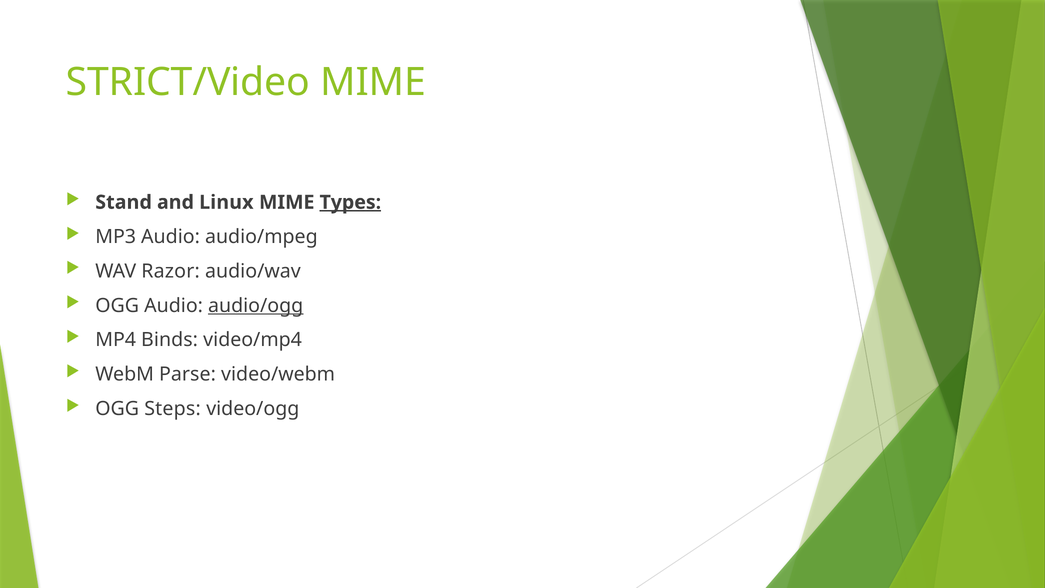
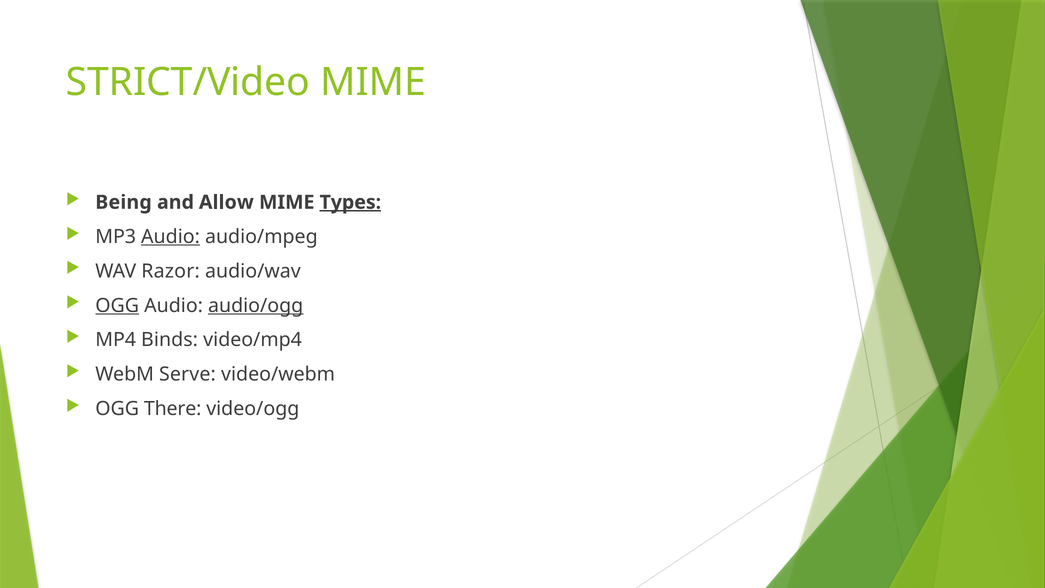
Stand: Stand -> Being (124, 202)
Linux: Linux -> Allow (226, 202)
Audio underline: none -> present (170, 237)
OGG underline: none -> present (117, 305)
Parse: Parse -> Serve (187, 374)
Steps: Steps -> There (173, 409)
